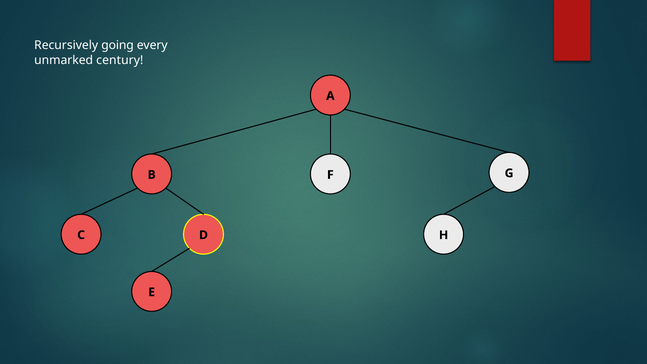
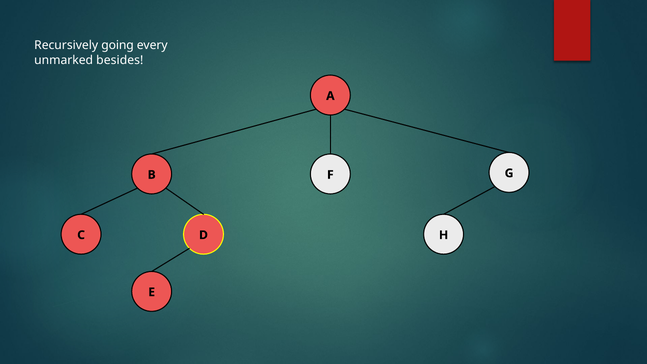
century: century -> besides (120, 60)
